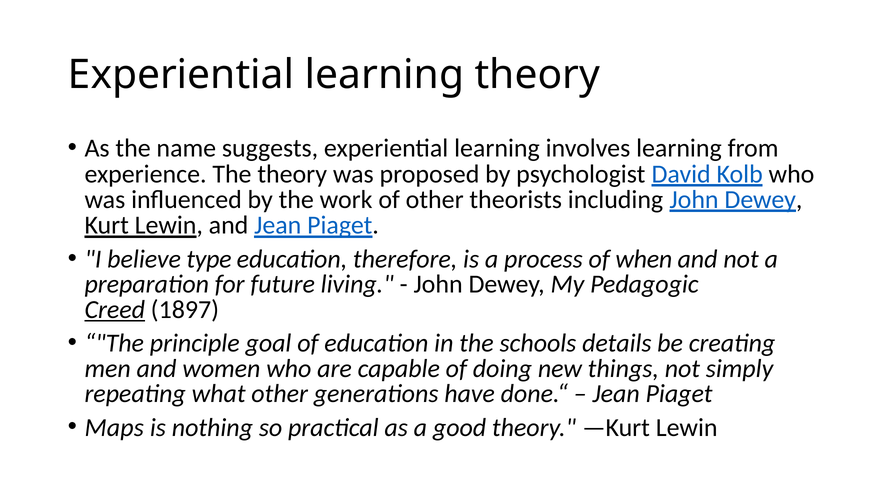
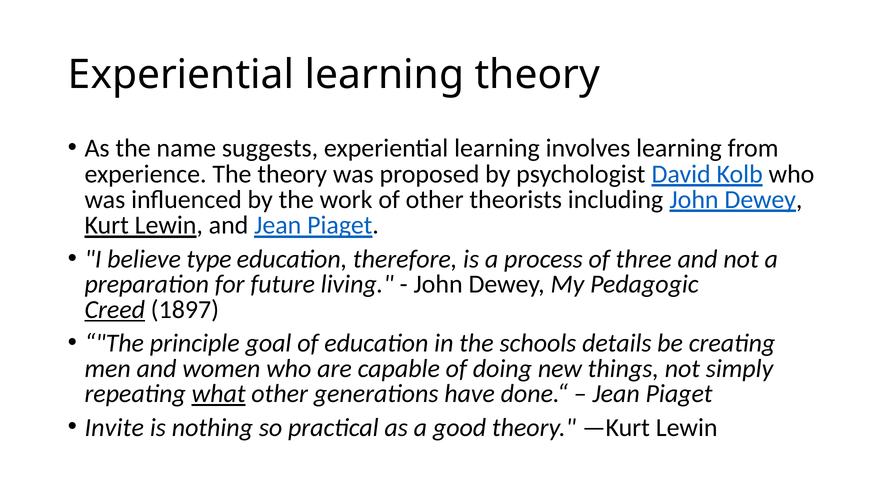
when: when -> three (644, 259)
what underline: none -> present (219, 394)
Maps: Maps -> Invite (114, 427)
